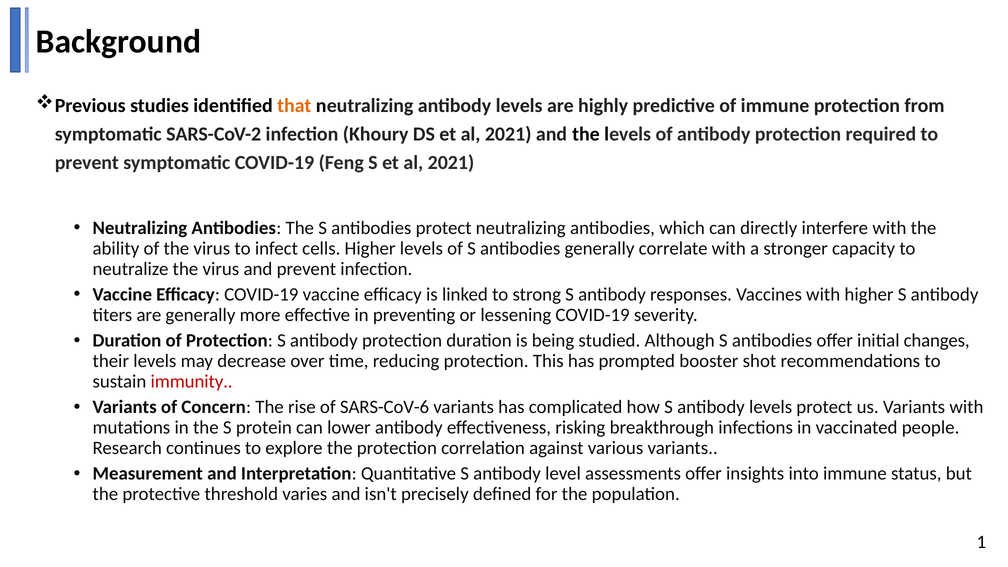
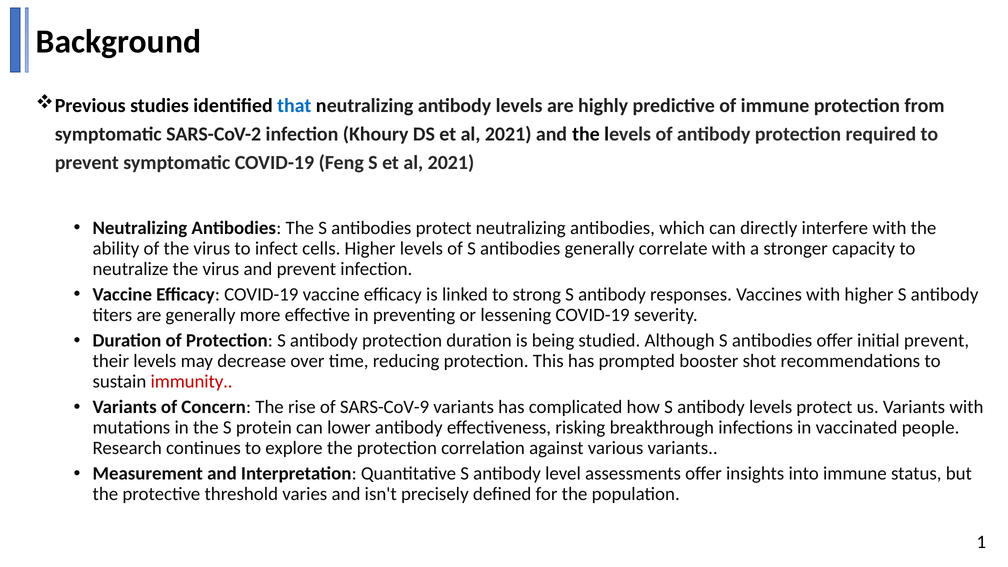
that colour: orange -> blue (294, 106)
initial changes: changes -> prevent (937, 341)
SARS-CoV-6: SARS-CoV-6 -> SARS-CoV-9 (385, 407)
